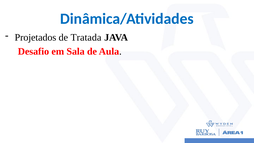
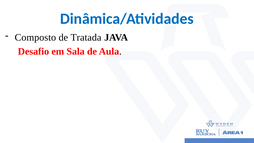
Projetados: Projetados -> Composto (35, 37)
